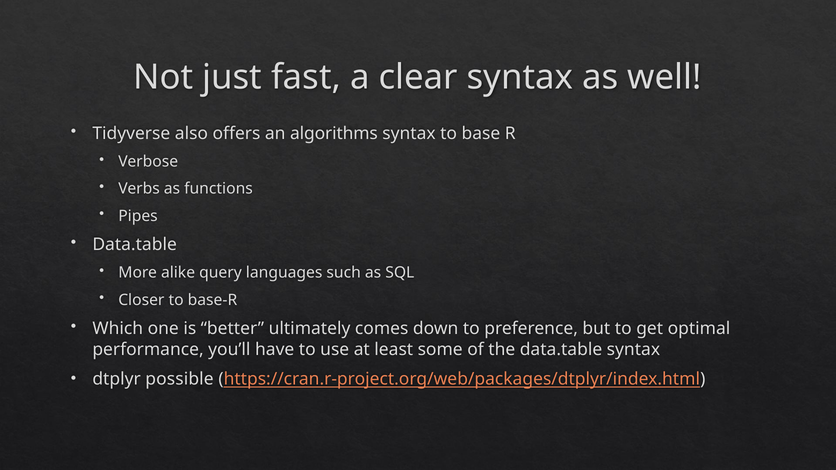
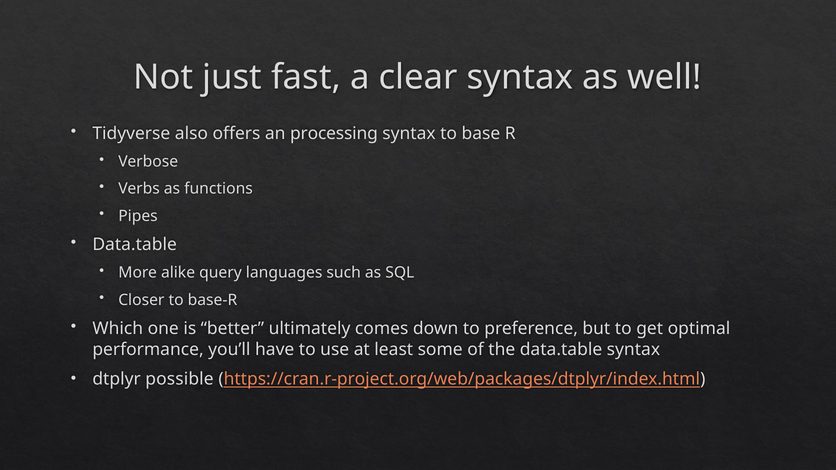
algorithms: algorithms -> processing (334, 134)
